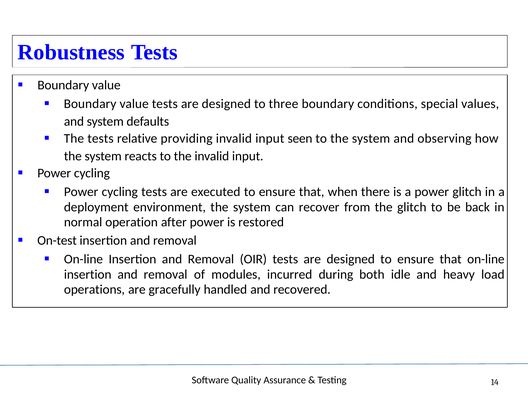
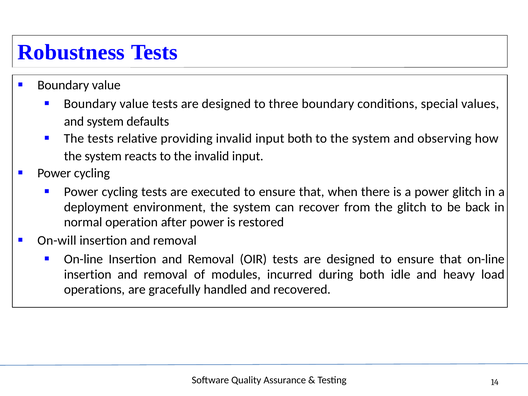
input seen: seen -> both (300, 138)
On-test: On-test -> On-will (57, 240)
